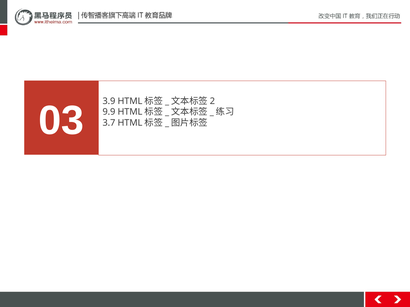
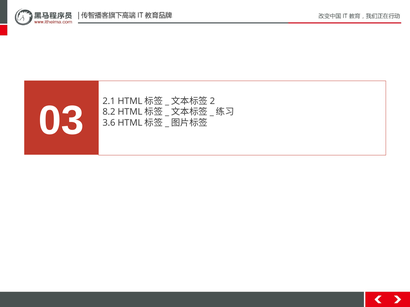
3.9: 3.9 -> 2.1 (109, 101)
9.9: 9.9 -> 8.2 (109, 112)
3.7: 3.7 -> 3.6 (109, 123)
